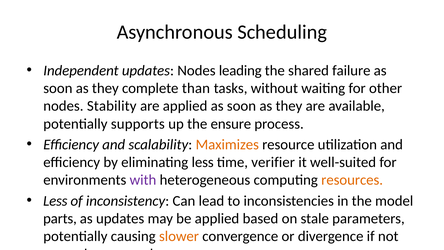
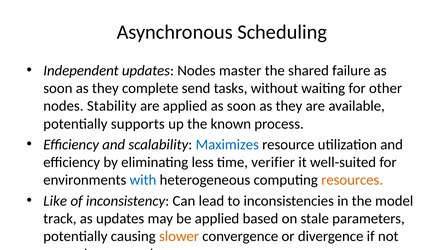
leading: leading -> master (240, 70)
than: than -> send (196, 88)
ensure: ensure -> known (231, 124)
Maximizes colour: orange -> blue (227, 144)
with colour: purple -> blue (143, 180)
Less: Less -> Like (55, 201)
parts: parts -> track (60, 218)
